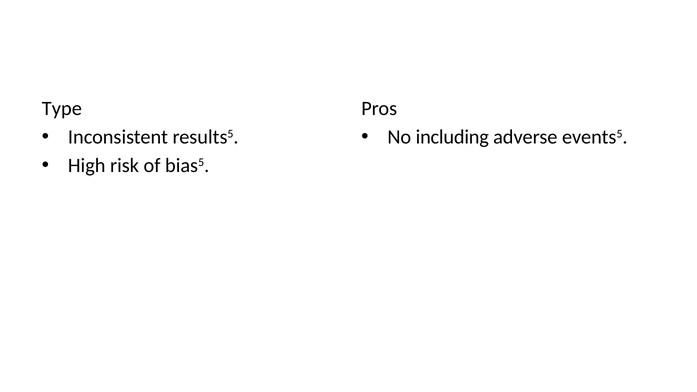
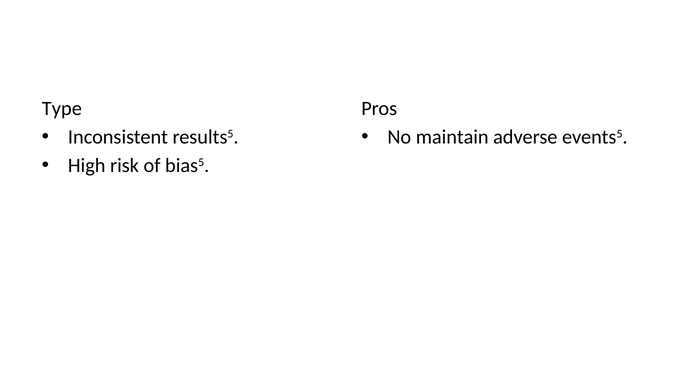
including: including -> maintain (452, 137)
